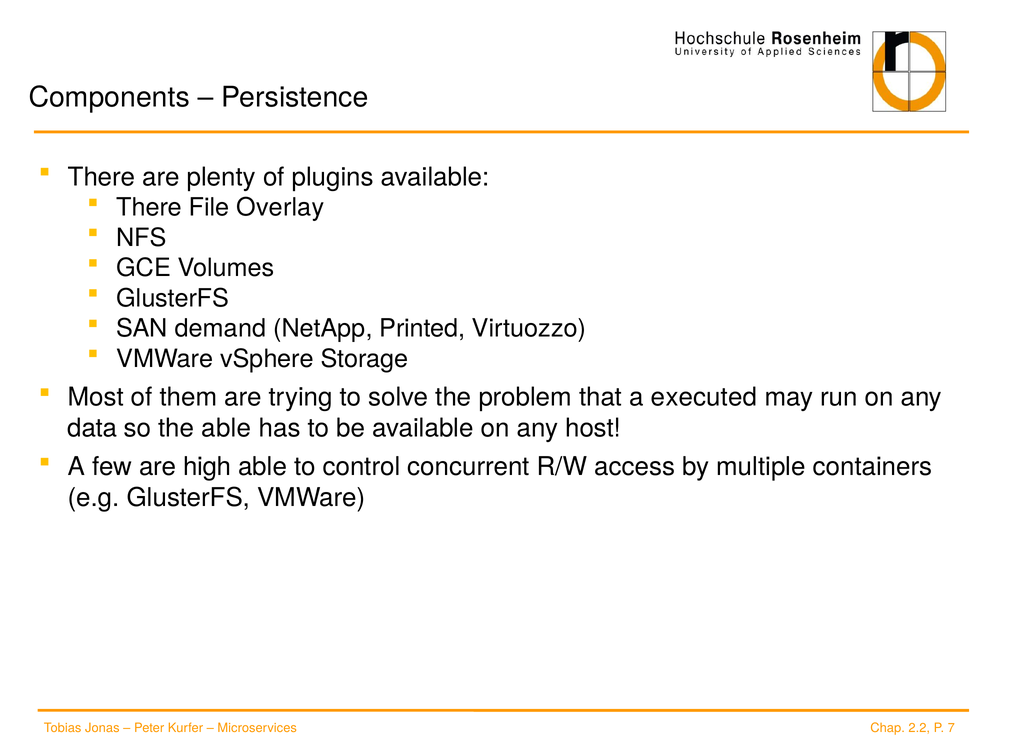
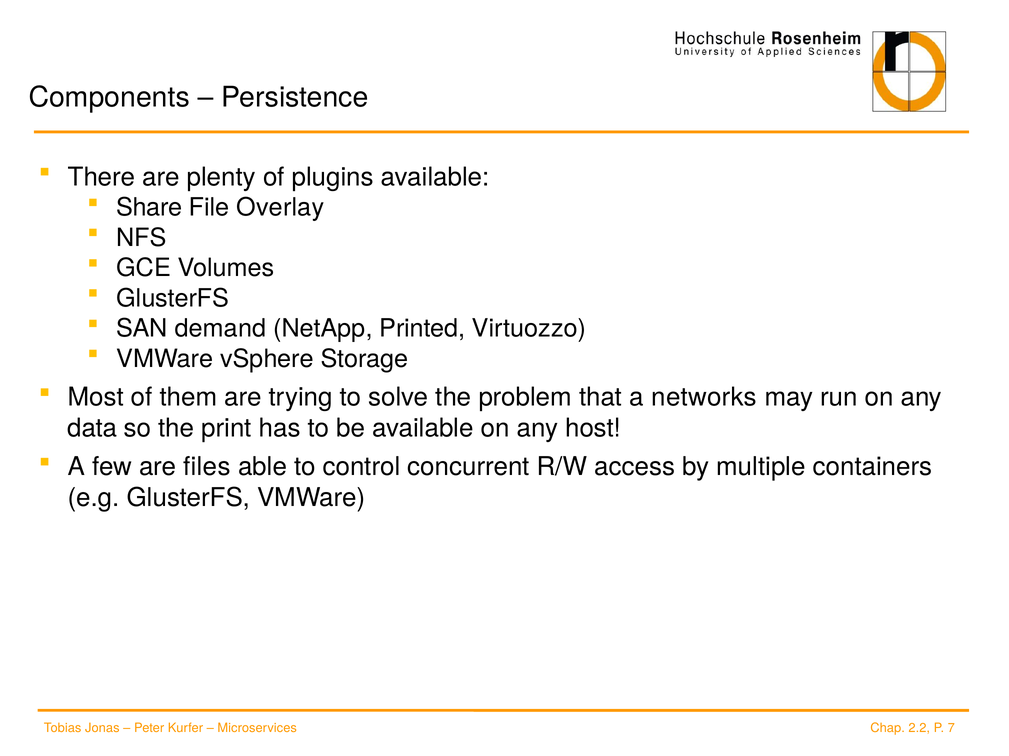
There: There -> Share (149, 208)
executed: executed -> networks (704, 398)
the able: able -> print (227, 429)
high: high -> files (207, 467)
